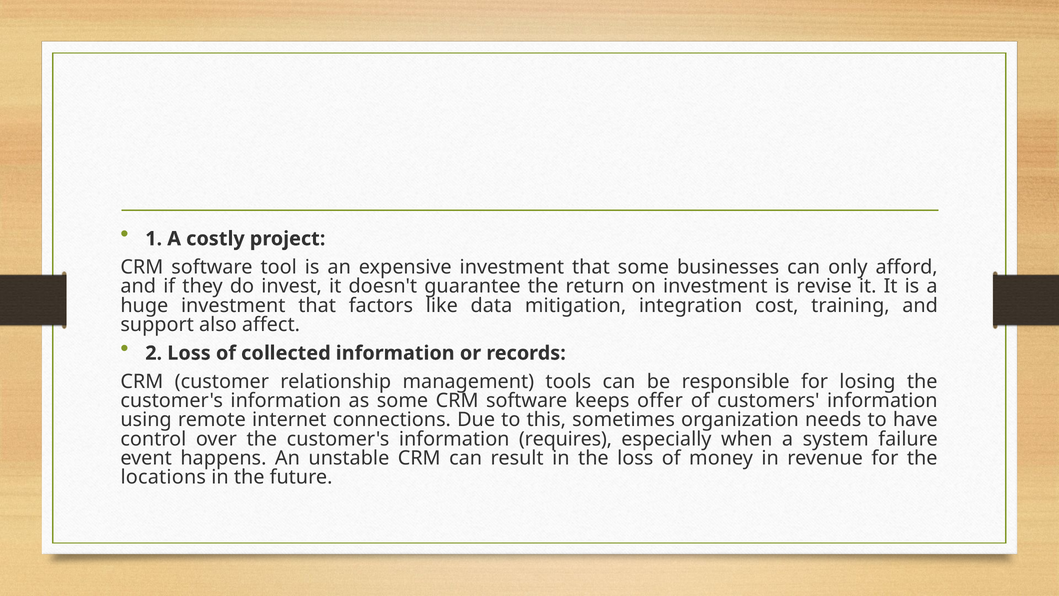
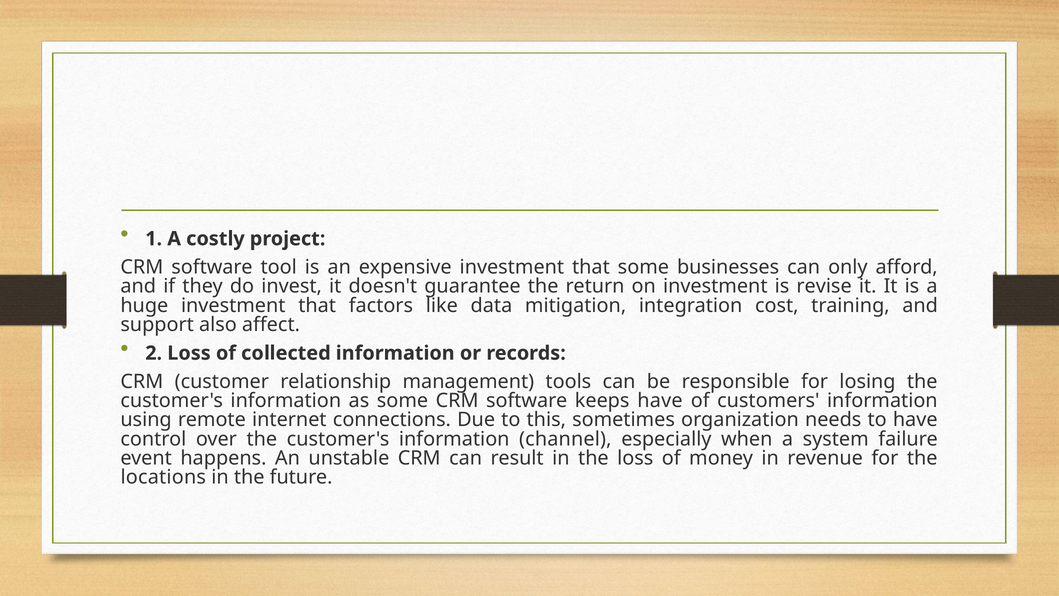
keeps offer: offer -> have (660, 401)
requires: requires -> channel (565, 439)
